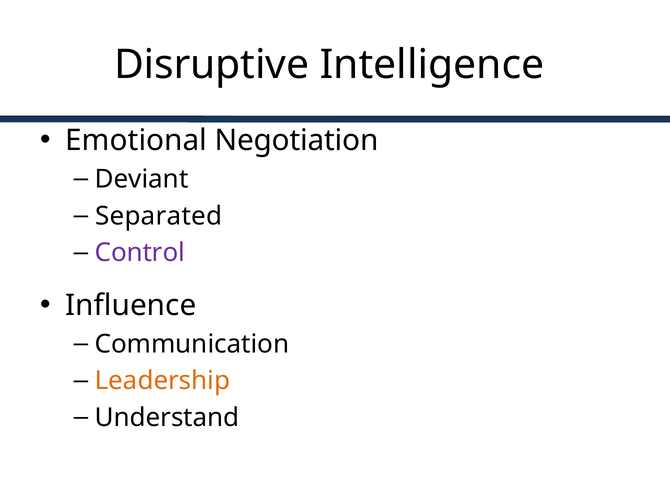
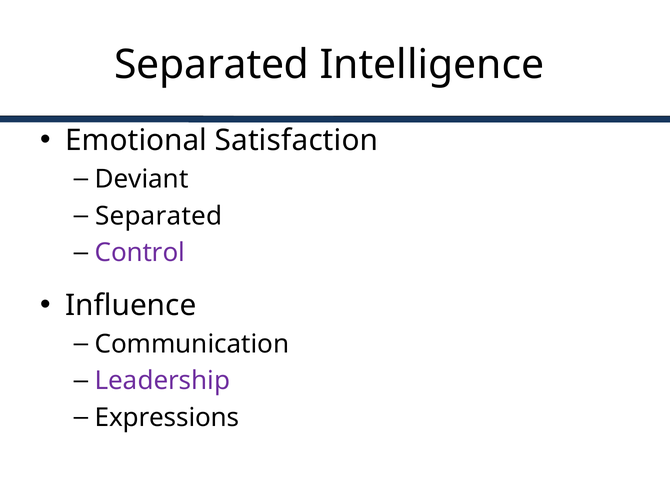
Disruptive: Disruptive -> Separated (212, 65)
Negotiation: Negotiation -> Satisfaction (297, 141)
Leadership colour: orange -> purple (162, 381)
Understand: Understand -> Expressions (167, 418)
